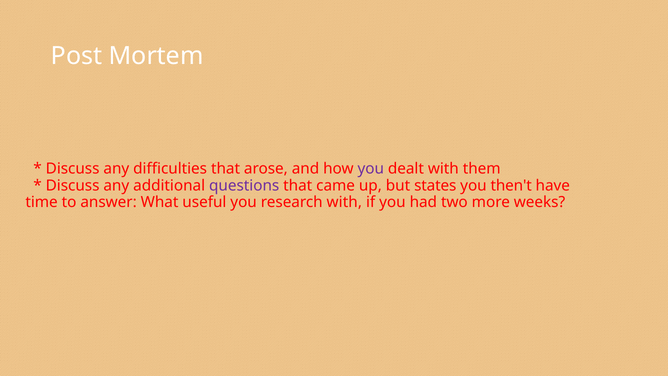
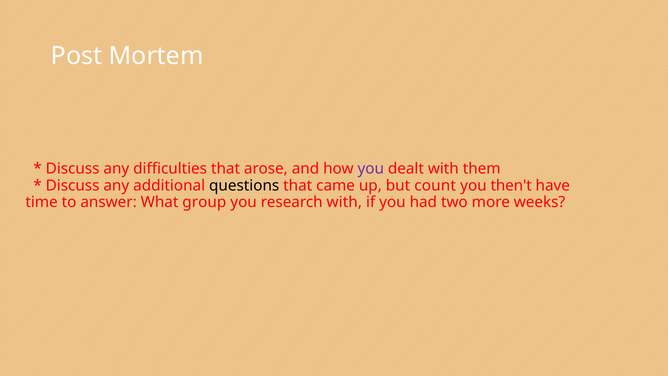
questions colour: purple -> black (244, 185)
states: states -> count (435, 185)
useful: useful -> group (204, 202)
